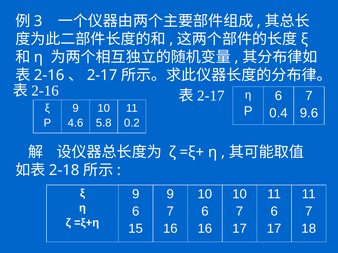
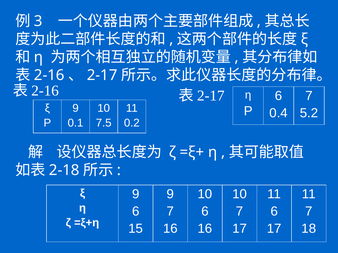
9.6: 9.6 -> 5.2 (309, 113)
4.6: 4.6 -> 0.1 (75, 123)
5.8: 5.8 -> 7.5 (104, 123)
